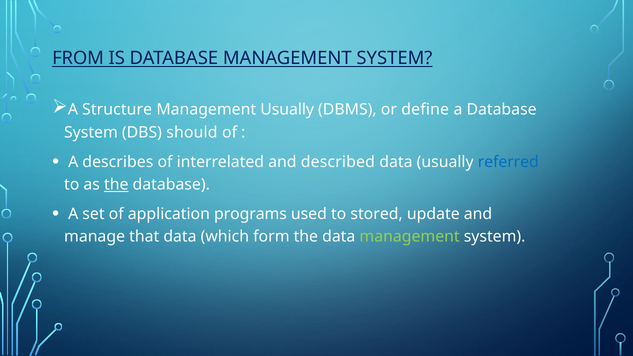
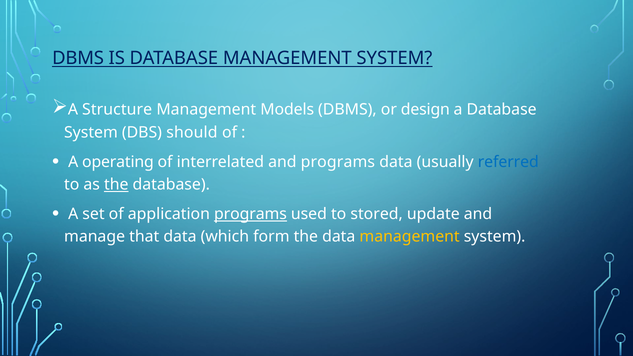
FROM: FROM -> DBMS (78, 58)
Management Usually: Usually -> Models (287, 110)
define: define -> design (425, 110)
describes: describes -> operating (118, 162)
and described: described -> programs (338, 162)
programs underline: none -> present (250, 214)
management colour: light green -> yellow (410, 237)
